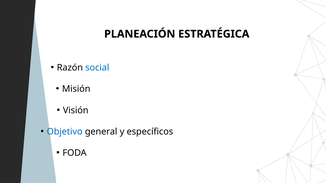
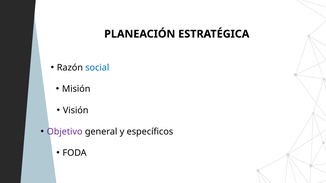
Objetivo colour: blue -> purple (65, 132)
